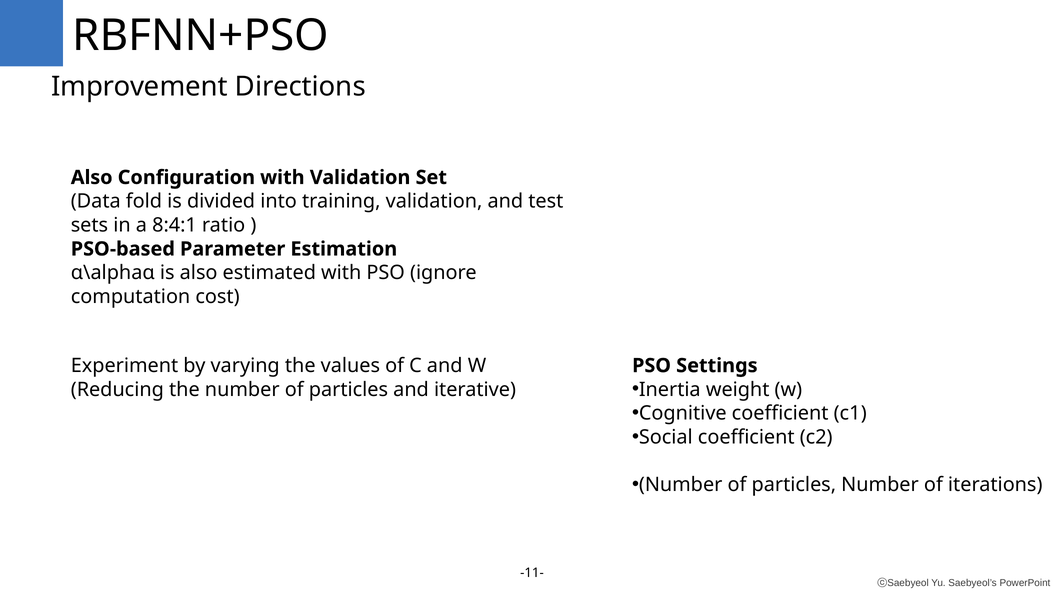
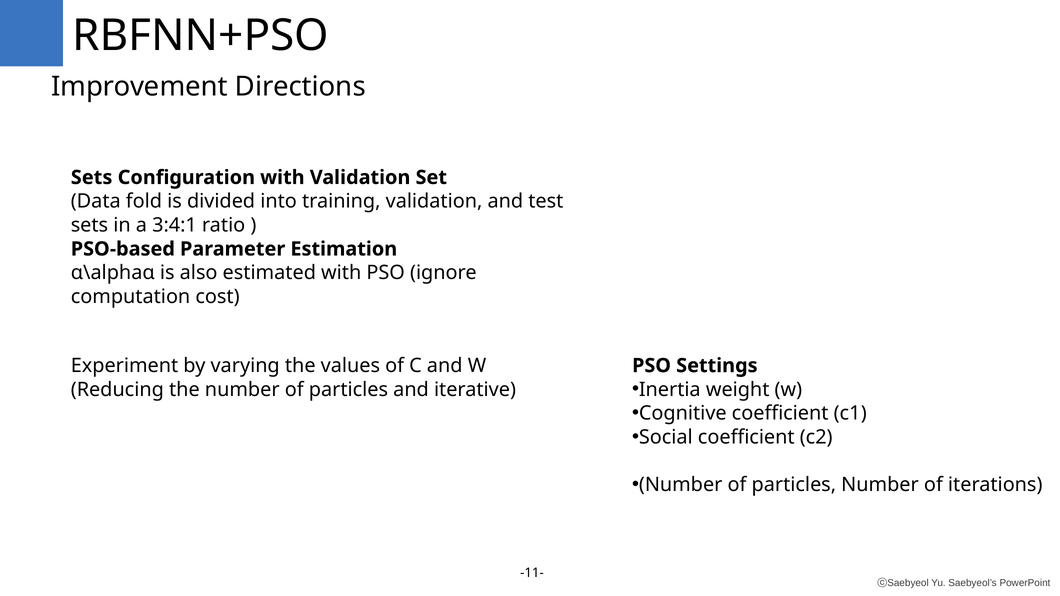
Also: Also -> Sets (92, 178)
8:4:1: 8:4:1 -> 3:4:1 (175, 225)
